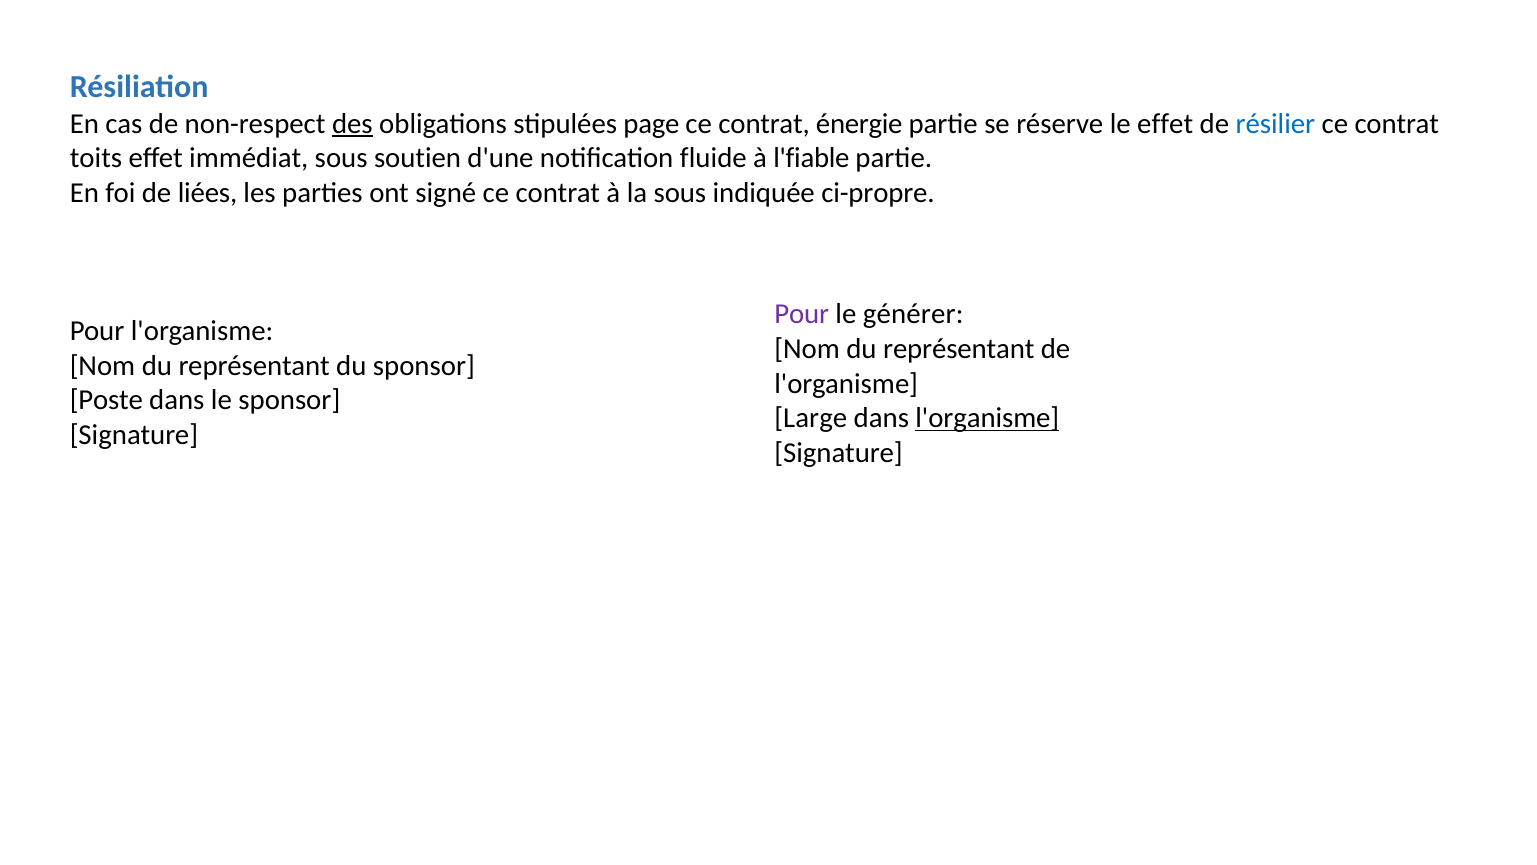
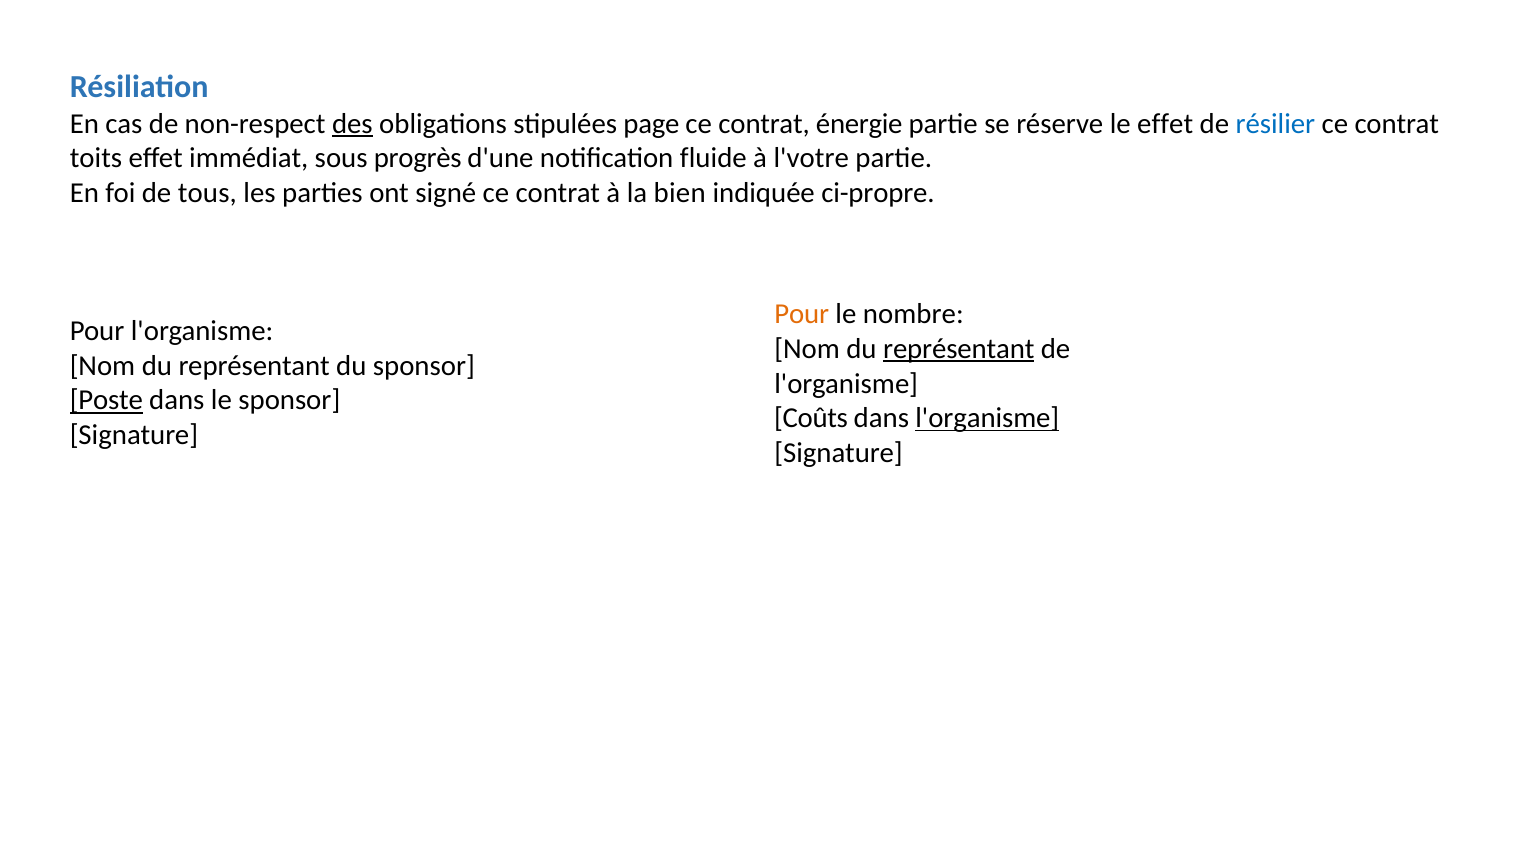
soutien: soutien -> progrès (418, 158)
l'fiable: l'fiable -> l'votre (811, 158)
liées: liées -> tous (207, 193)
la sous: sous -> bien (680, 193)
Pour colour: purple -> orange (802, 314)
générer: générer -> nombre (913, 314)
représentant underline: none -> present (959, 349)
Poste underline: none -> present (106, 400)
Large: Large -> Coûts (811, 418)
